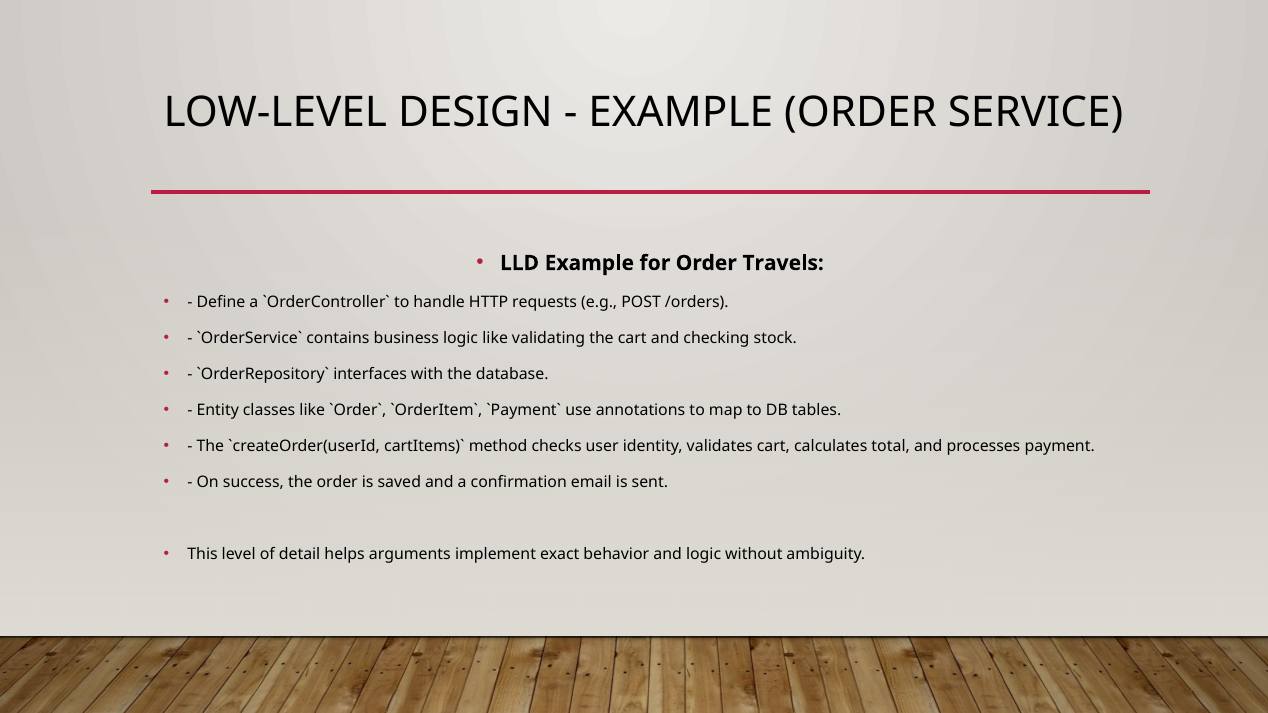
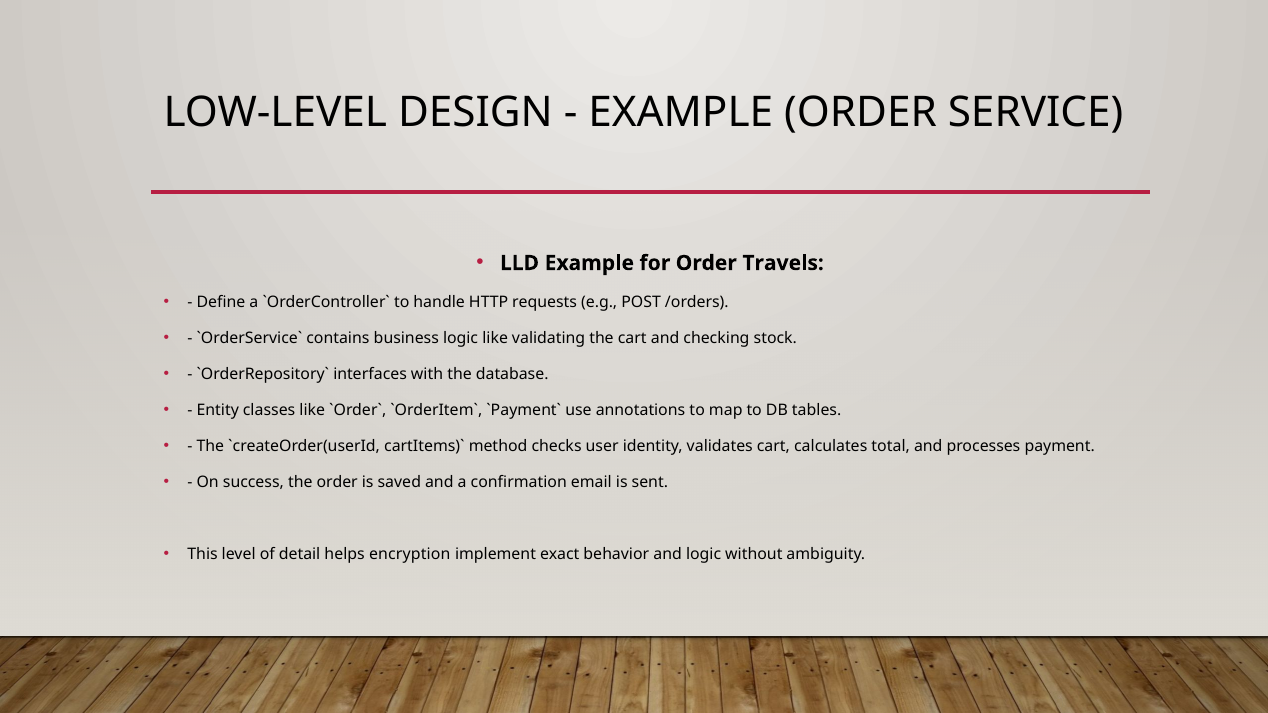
arguments: arguments -> encryption (410, 555)
